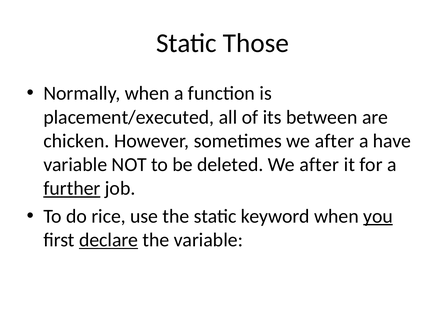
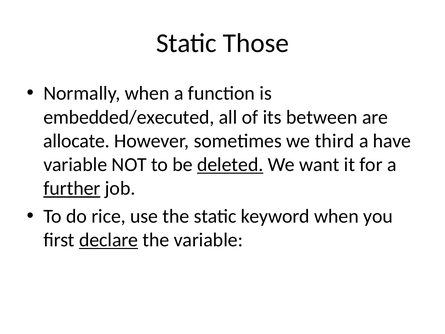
placement/executed: placement/executed -> embedded/executed (129, 117)
chicken: chicken -> allocate (77, 141)
sometimes we after: after -> third (335, 141)
deleted underline: none -> present (230, 165)
after: after -> want (319, 165)
you underline: present -> none (378, 216)
